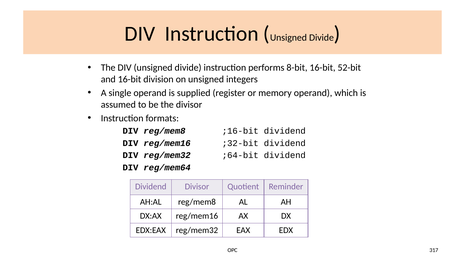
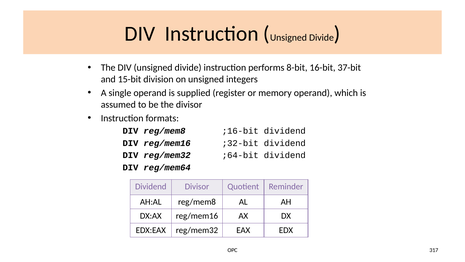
52-bit: 52-bit -> 37-bit (349, 68)
and 16-bit: 16-bit -> 15-bit (130, 79)
